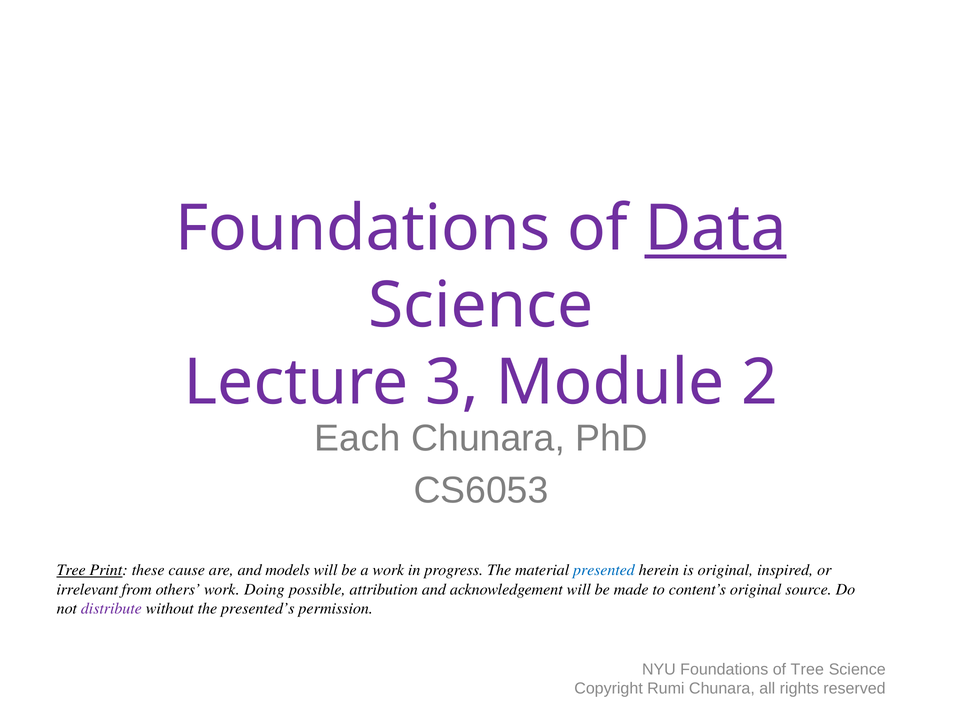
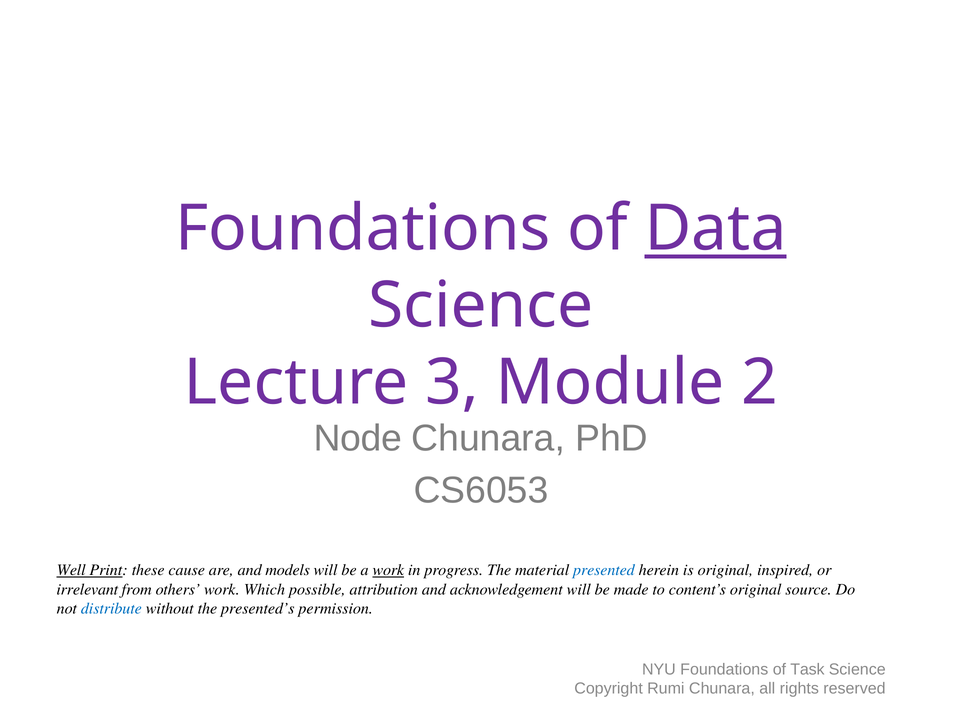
Each: Each -> Node (358, 439)
Tree: Tree -> Well (71, 571)
work underline: none -> present (388, 571)
Doing: Doing -> Which (264, 590)
distribute colour: purple -> blue (111, 609)
of Tree: Tree -> Task (807, 670)
